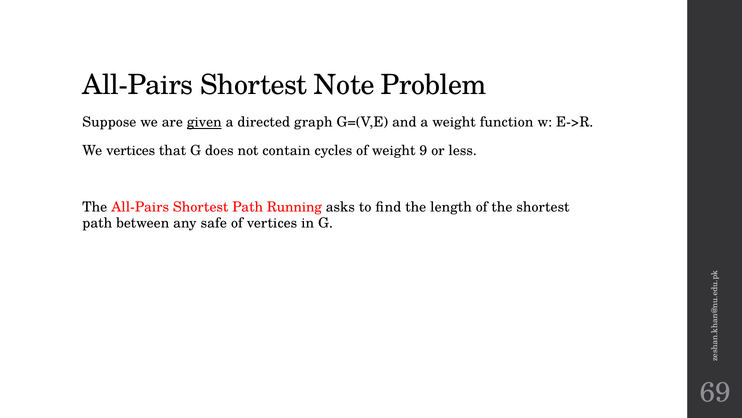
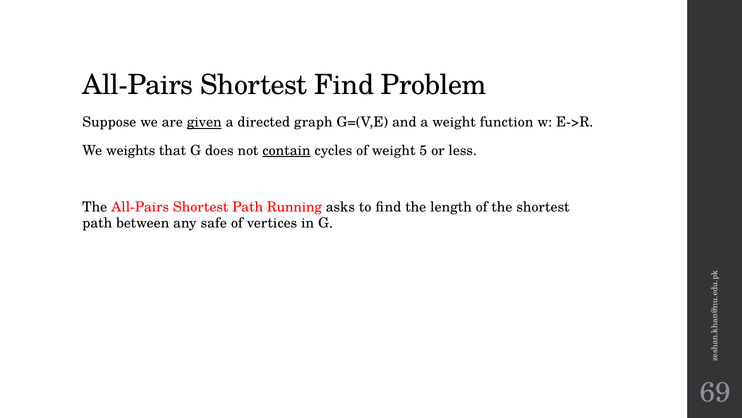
Shortest Note: Note -> Find (344, 85)
We vertices: vertices -> weights (131, 150)
contain underline: none -> present (286, 150)
9: 9 -> 5 (423, 150)
